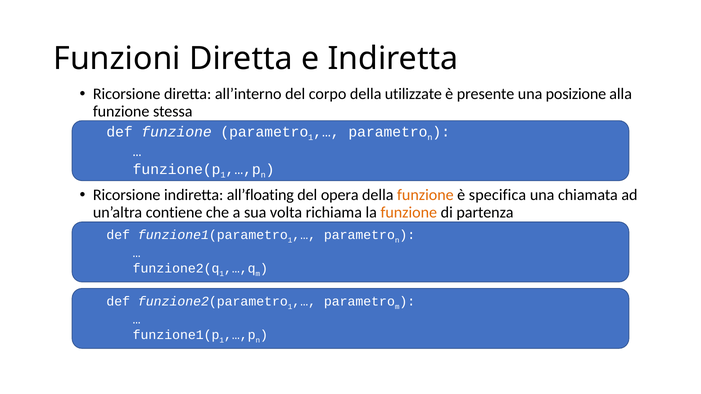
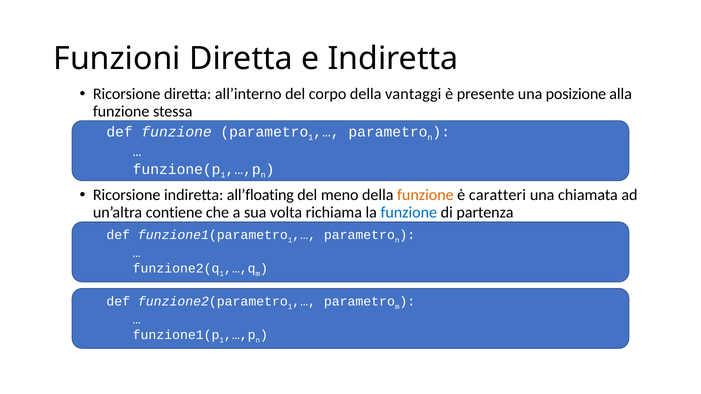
utilizzate: utilizzate -> vantaggi (413, 94)
opera: opera -> meno (340, 195)
specifica: specifica -> caratteri (498, 195)
funzione colour: orange -> blue (409, 213)
